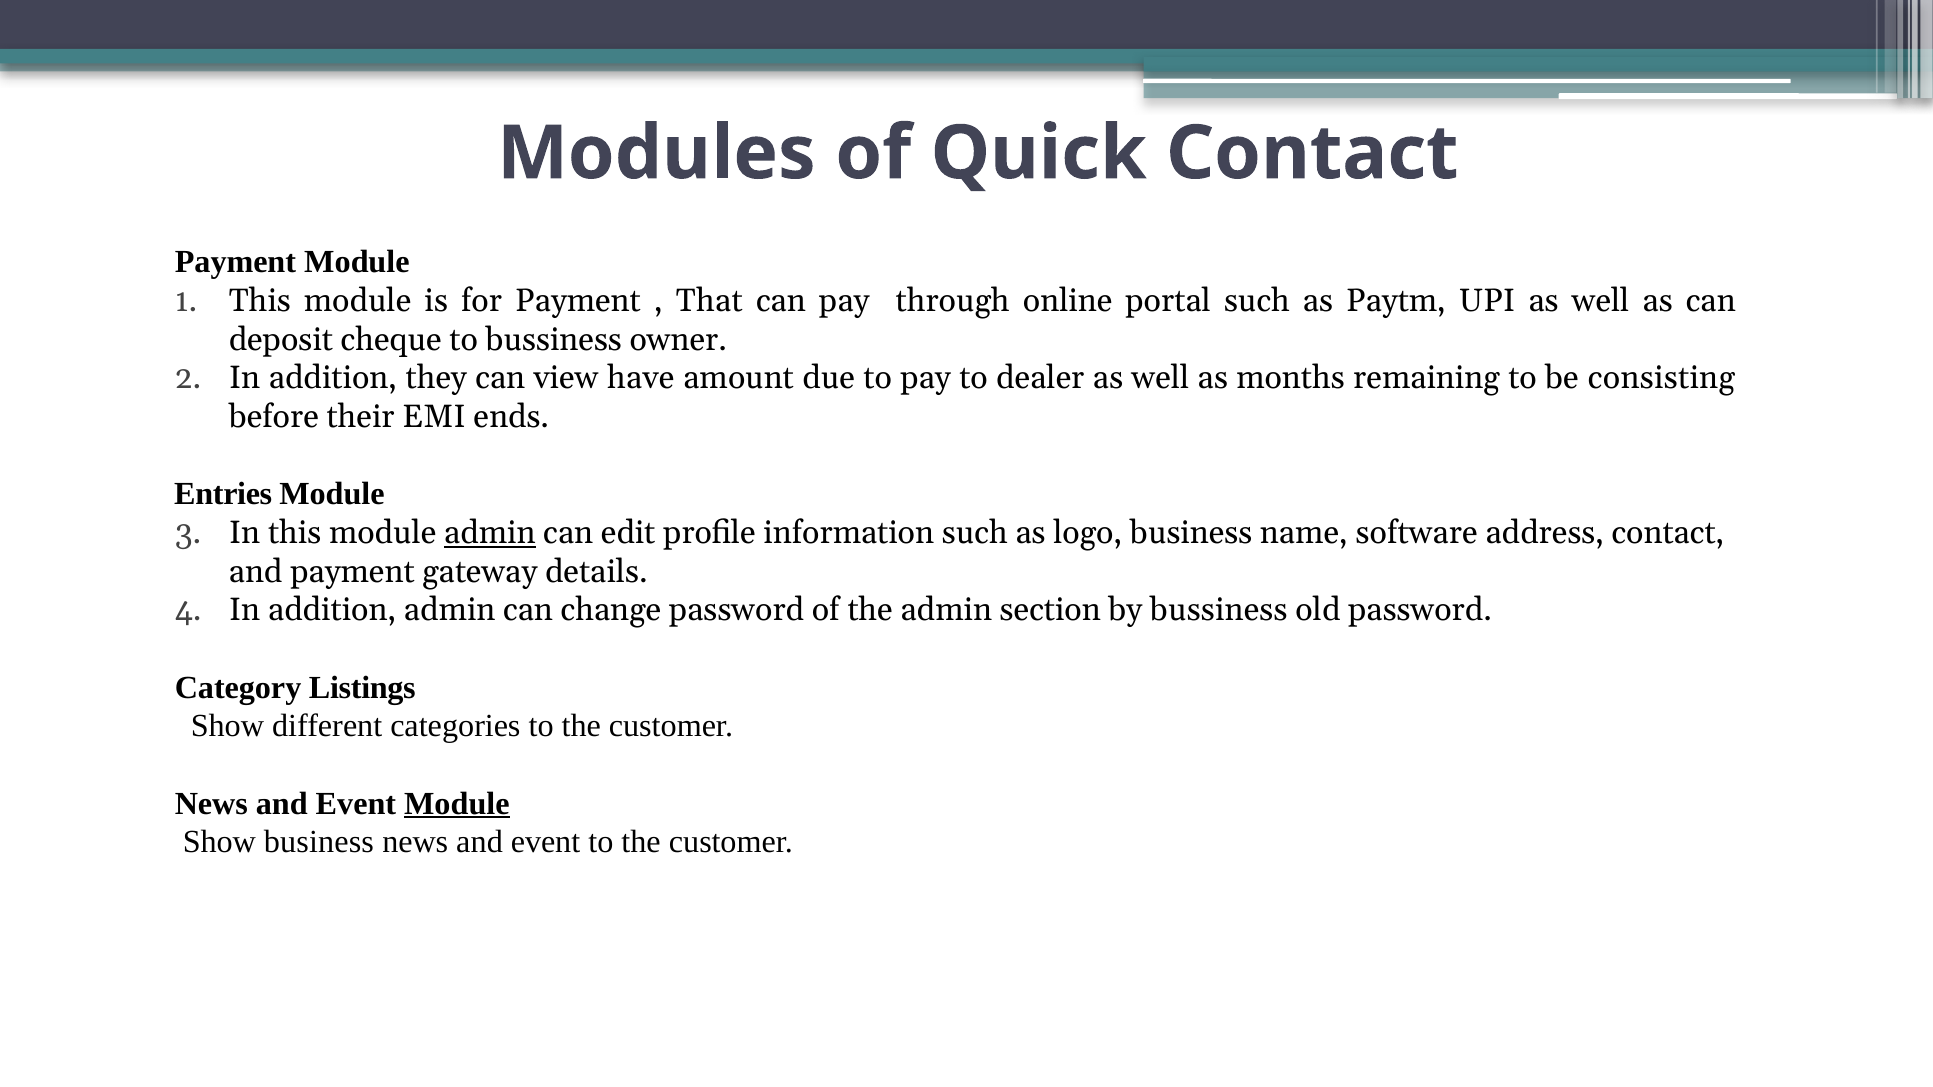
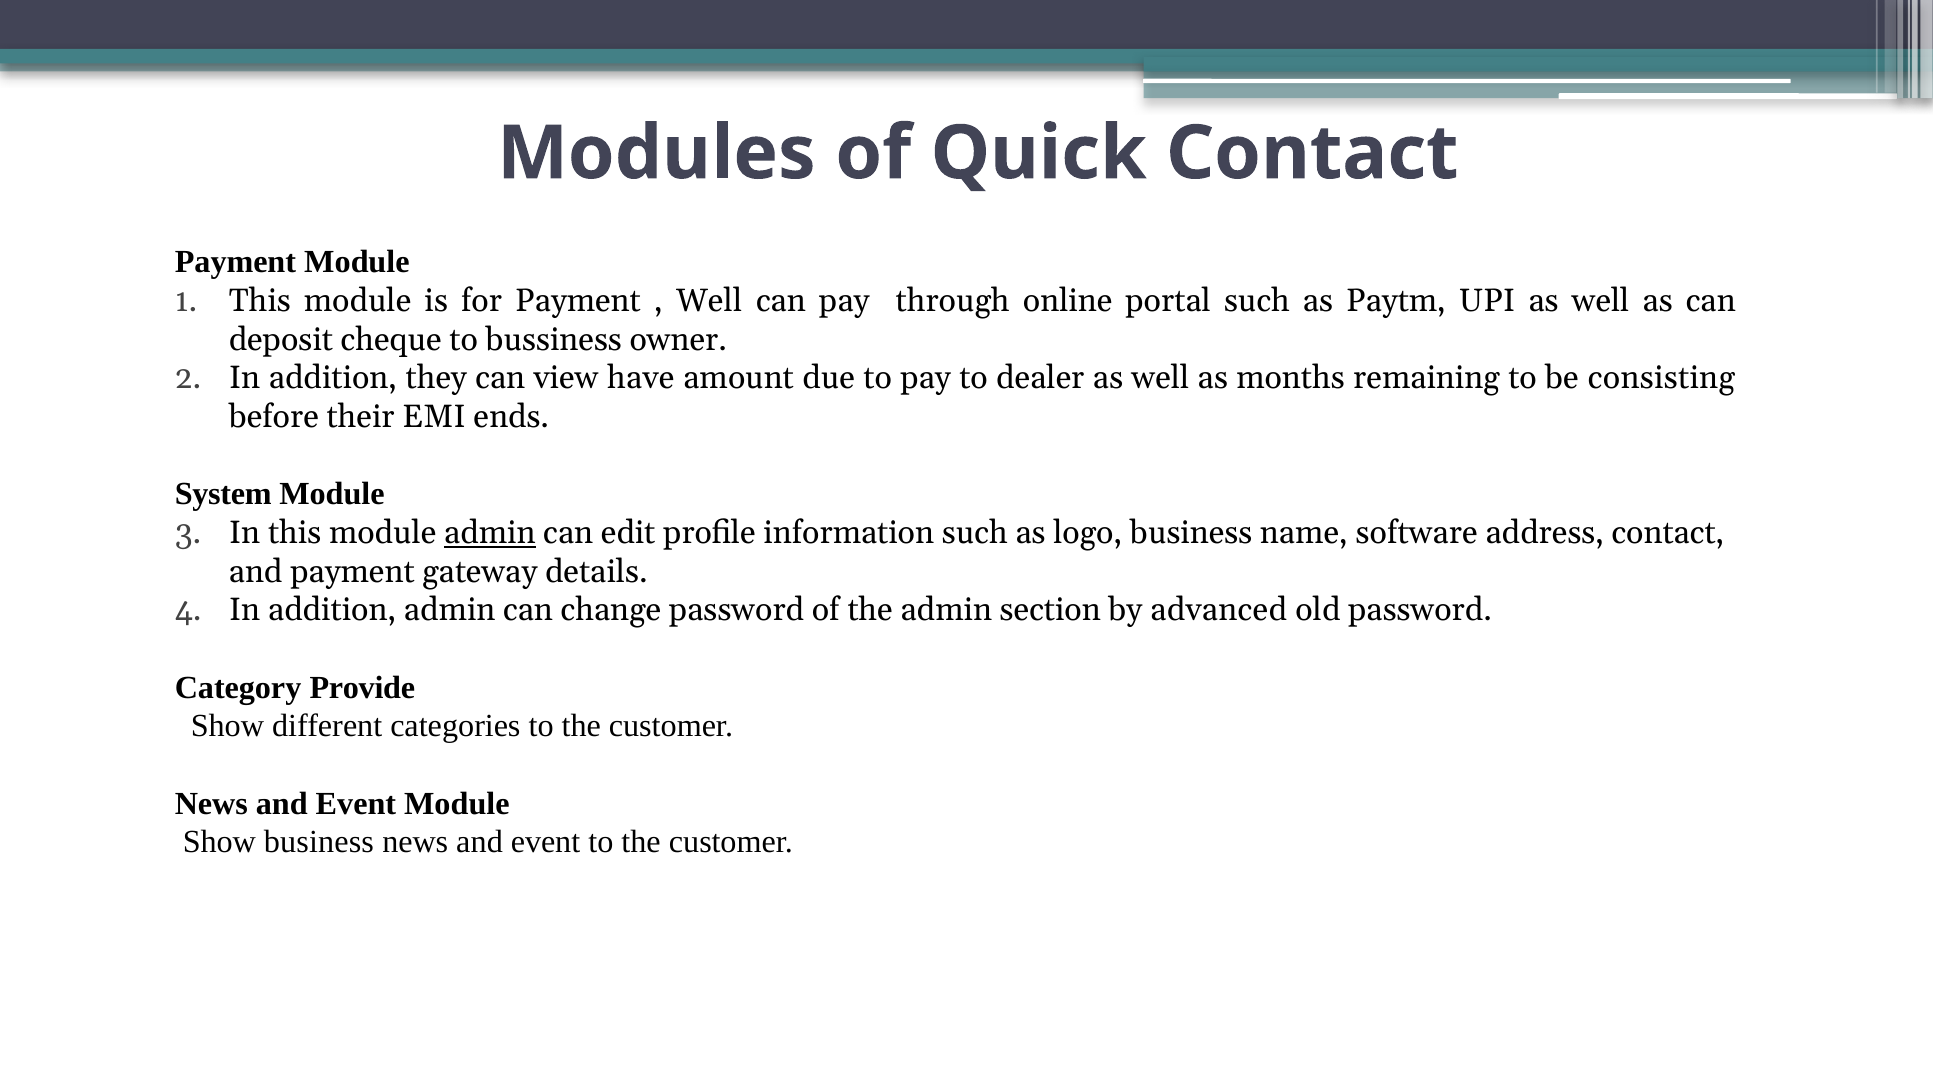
That: That -> Well (709, 301)
Entries: Entries -> System (223, 494)
by bussiness: bussiness -> advanced (1219, 610)
Listings: Listings -> Provide (362, 688)
Module underline: present -> none (457, 804)
